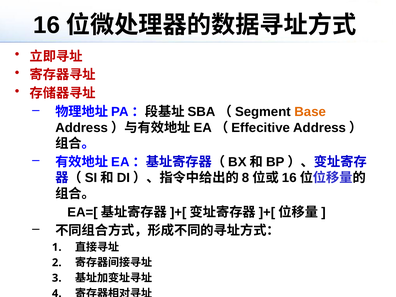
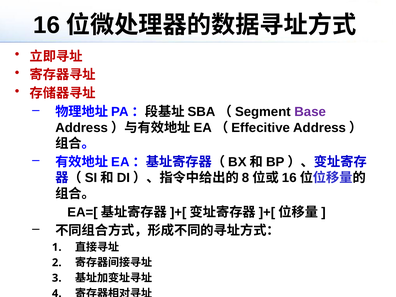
Base colour: orange -> purple (310, 112)
